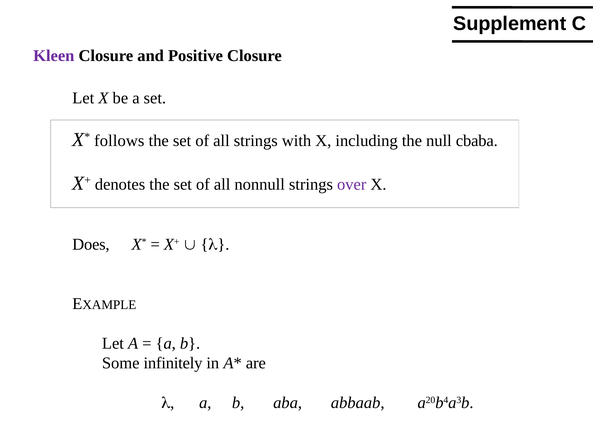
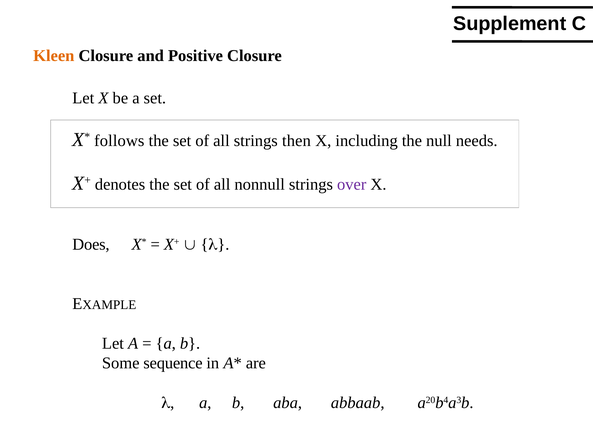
Kleen colour: purple -> orange (54, 56)
with: with -> then (296, 141)
cbaba: cbaba -> needs (477, 141)
infinitely: infinitely -> sequence (173, 363)
